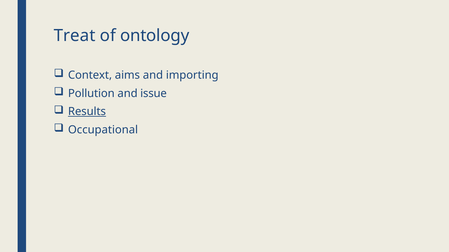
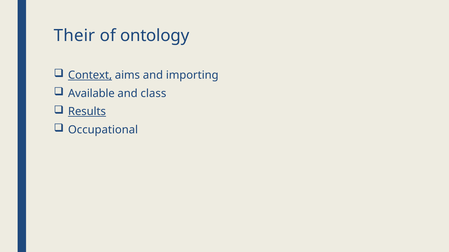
Treat: Treat -> Their (75, 36)
Context underline: none -> present (90, 75)
Pollution: Pollution -> Available (91, 94)
issue: issue -> class (153, 94)
